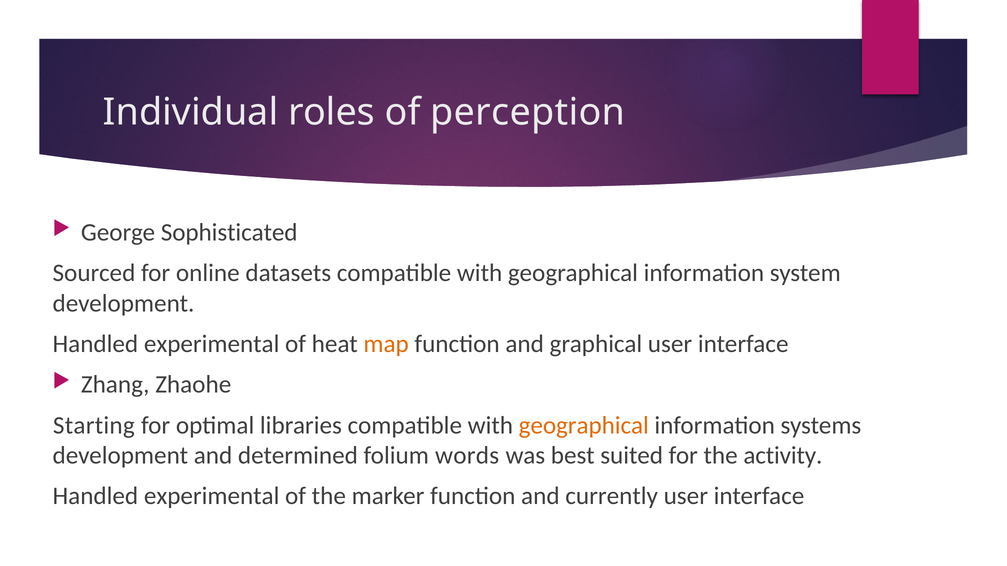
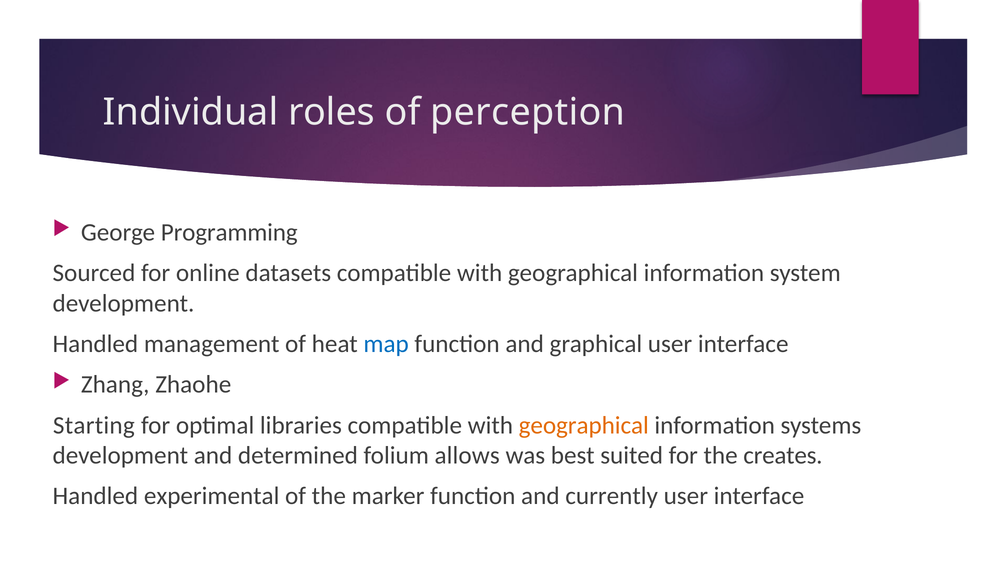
Sophisticated: Sophisticated -> Programming (229, 233)
experimental: experimental -> management (212, 344)
map colour: orange -> blue (386, 344)
words: words -> allows (467, 456)
activity: activity -> creates (783, 456)
